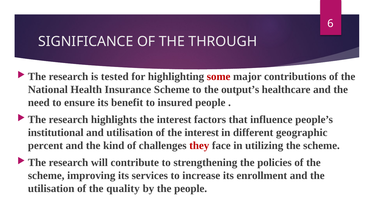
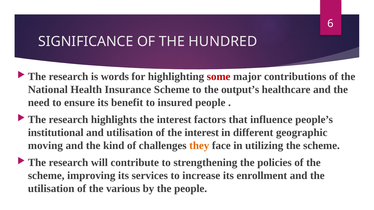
THROUGH: THROUGH -> HUNDRED (223, 42)
tested: tested -> words (115, 77)
percent: percent -> moving (45, 146)
they colour: red -> orange (199, 146)
quality: quality -> various (123, 189)
